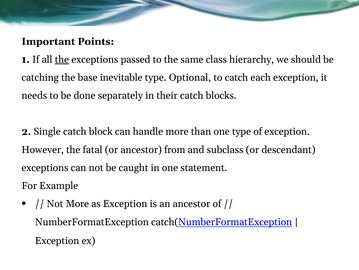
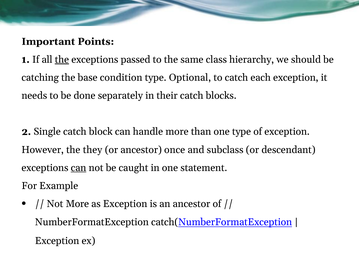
inevitable: inevitable -> condition (121, 77)
fatal: fatal -> they (93, 149)
from: from -> once (175, 149)
can underline: none -> present (79, 167)
